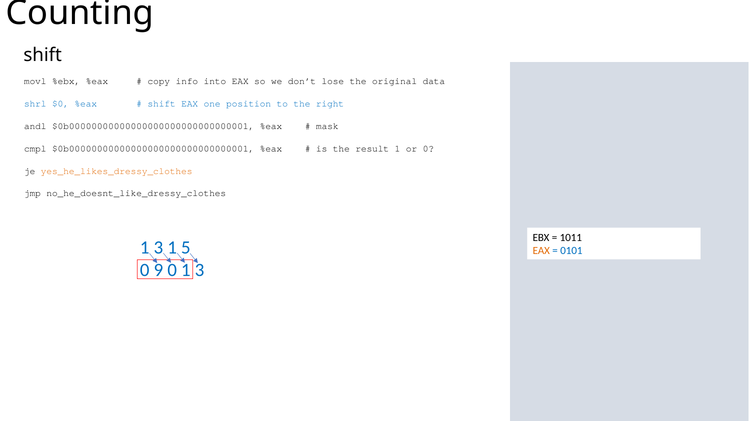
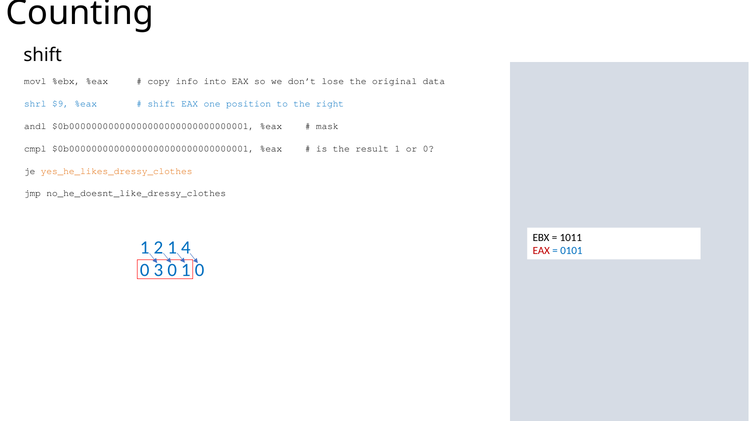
$0: $0 -> $9 (61, 104)
3: 3 -> 2 (158, 248)
5: 5 -> 4 (186, 248)
EAX colour: orange -> red (541, 251)
9: 9 -> 3 (158, 270)
0 1 3: 3 -> 0 (200, 270)
